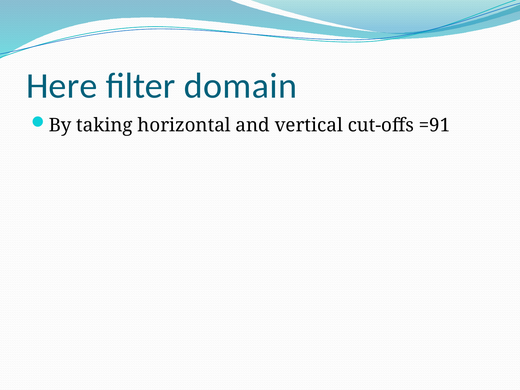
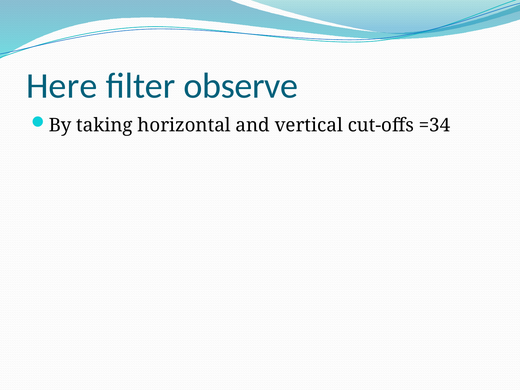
domain: domain -> observe (241, 86)
=91: =91 -> =34 (434, 125)
